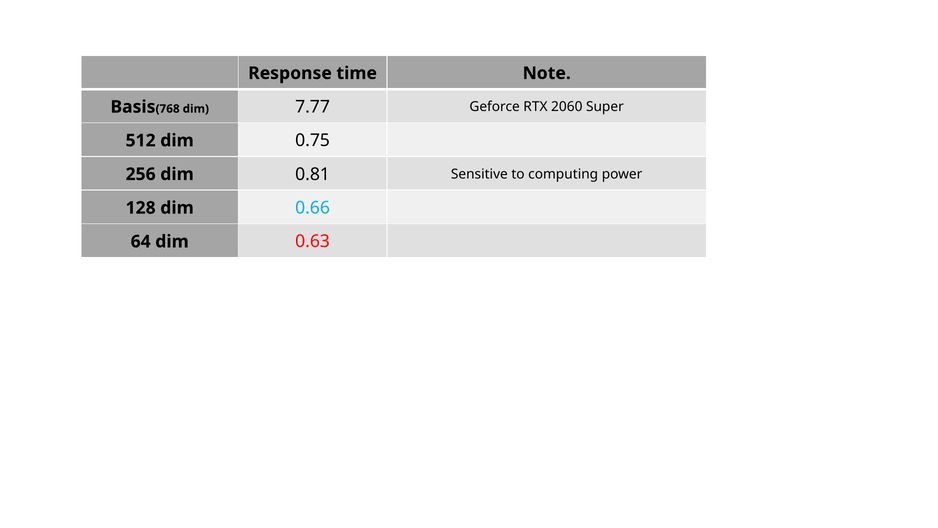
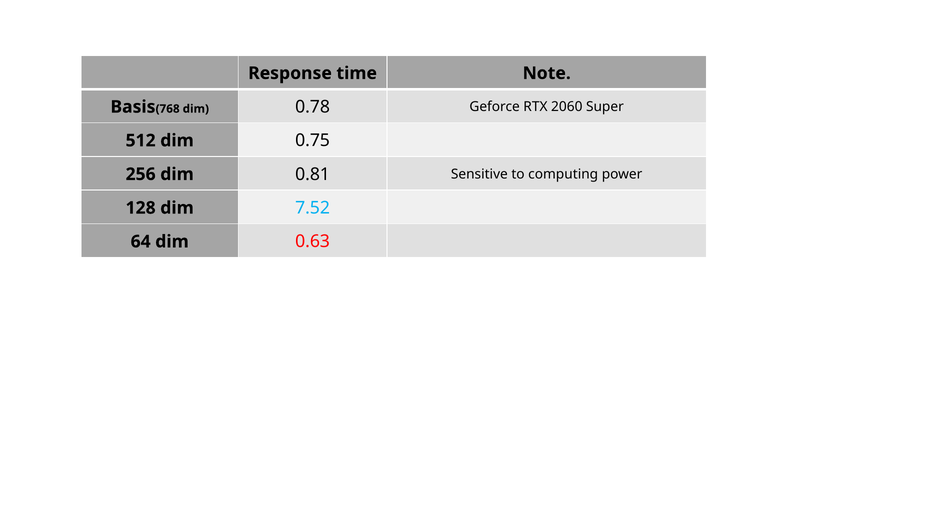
7.77: 7.77 -> 0.78 (313, 107)
0.66: 0.66 -> 7.52 (313, 208)
